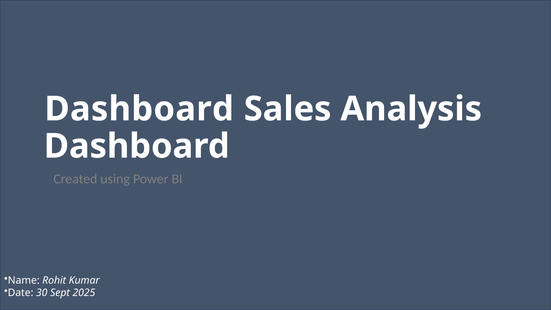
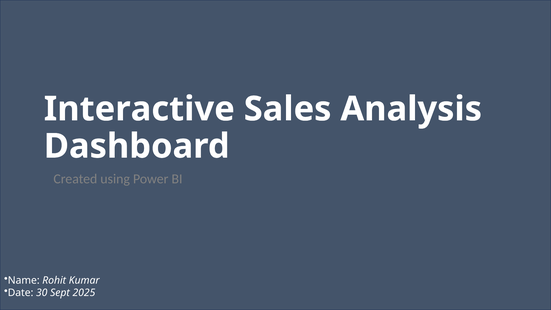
Dashboard: Dashboard -> Interactive (139, 109)
